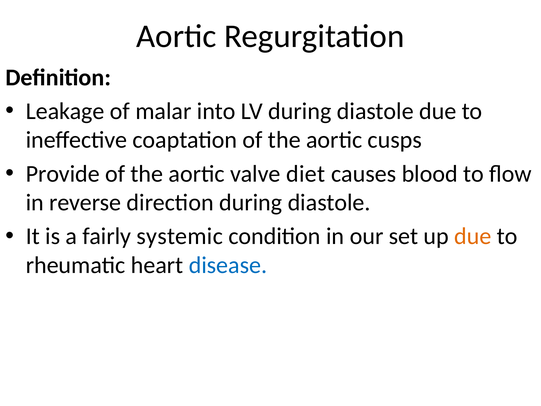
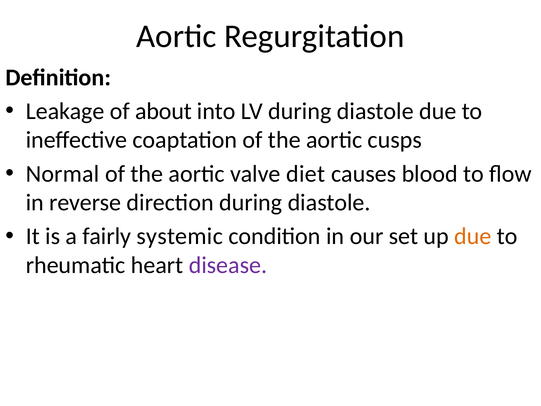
malar: malar -> about (164, 111)
Provide: Provide -> Normal (63, 174)
disease colour: blue -> purple (228, 265)
